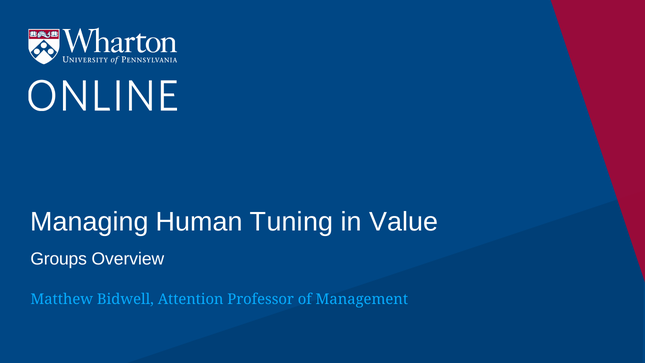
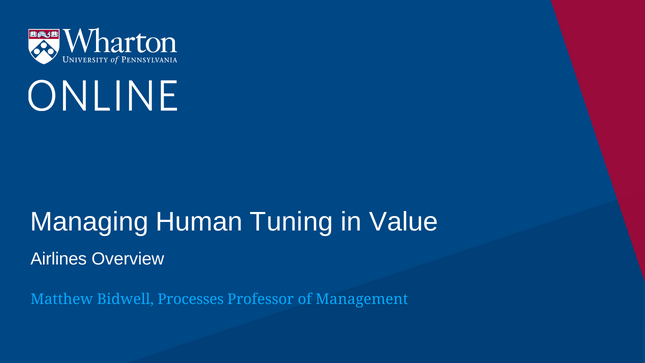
Groups: Groups -> Airlines (59, 259)
Attention: Attention -> Processes (191, 299)
